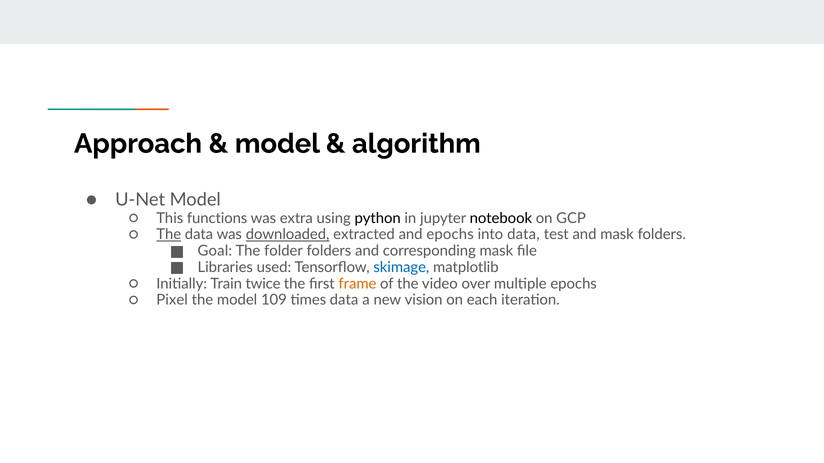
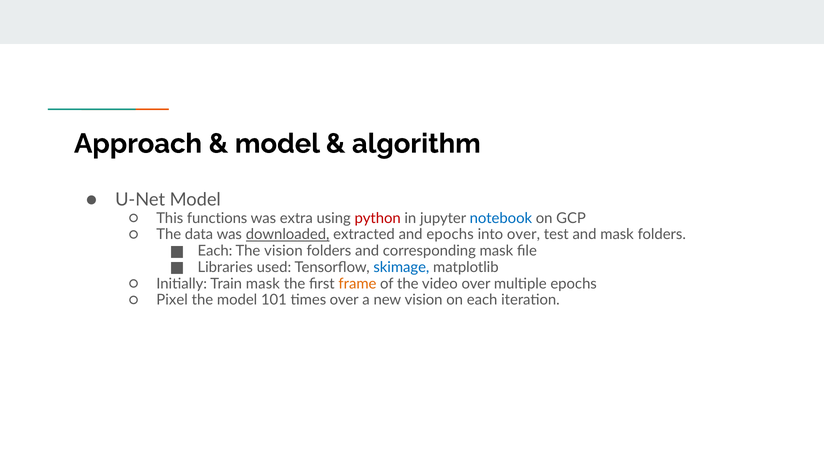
python colour: black -> red (378, 218)
notebook colour: black -> blue (501, 218)
The underline: present -> none (169, 235)
into data: data -> over (523, 235)
Goal: Goal -> Each (215, 251)
The folder: folder -> vision (283, 251)
Train twice: twice -> mask (263, 284)
109: 109 -> 101 (274, 300)
times data: data -> over (344, 300)
